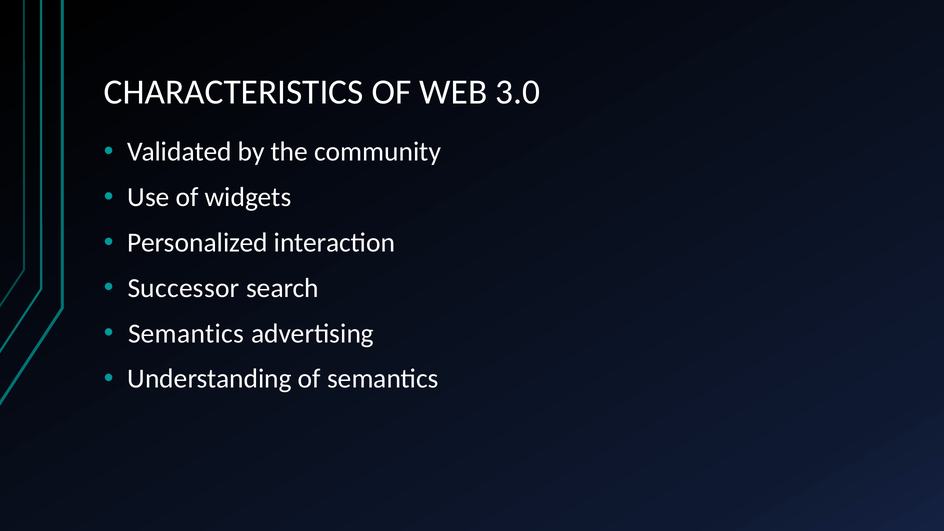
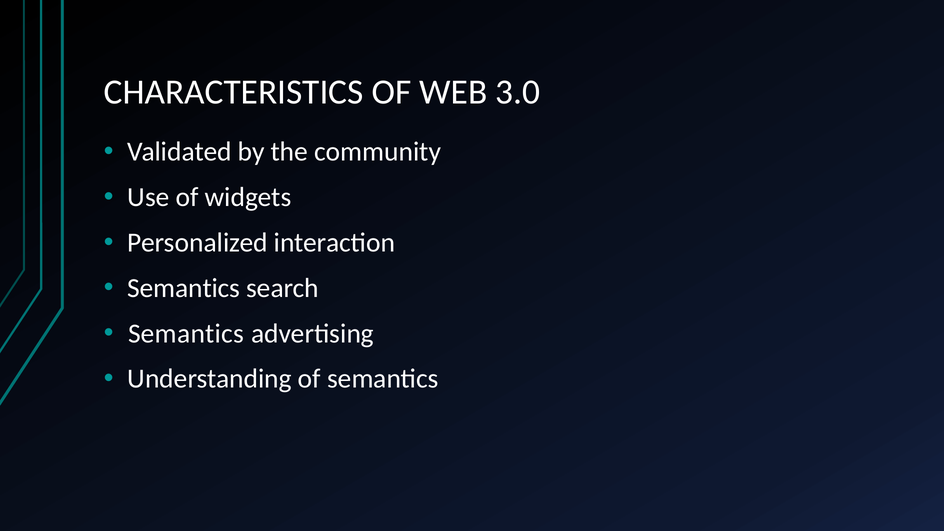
Successor: Successor -> Semantics (184, 288)
